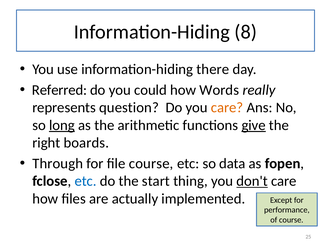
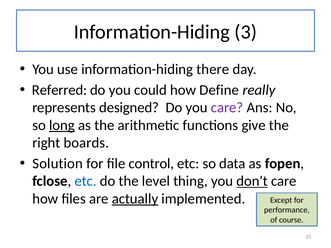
8: 8 -> 3 (246, 32)
Words: Words -> Define (219, 90)
question: question -> designed (129, 108)
care colour: orange -> purple (227, 108)
give underline: present -> none (254, 125)
Through: Through -> Solution (58, 164)
file course: course -> control (151, 164)
start: start -> level (156, 181)
actually underline: none -> present (135, 199)
